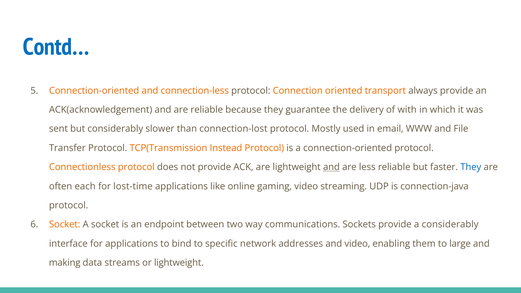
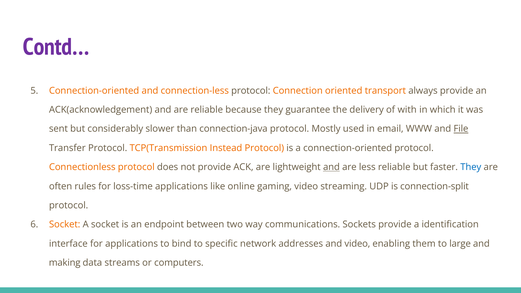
Contd… colour: blue -> purple (56, 47)
connection-lost: connection-lost -> connection-java (233, 129)
File underline: none -> present (461, 129)
each: each -> rules (85, 186)
lost-time: lost-time -> loss-time (133, 186)
connection-java: connection-java -> connection-split (435, 186)
a considerably: considerably -> identification (450, 225)
or lightweight: lightweight -> computers (179, 263)
